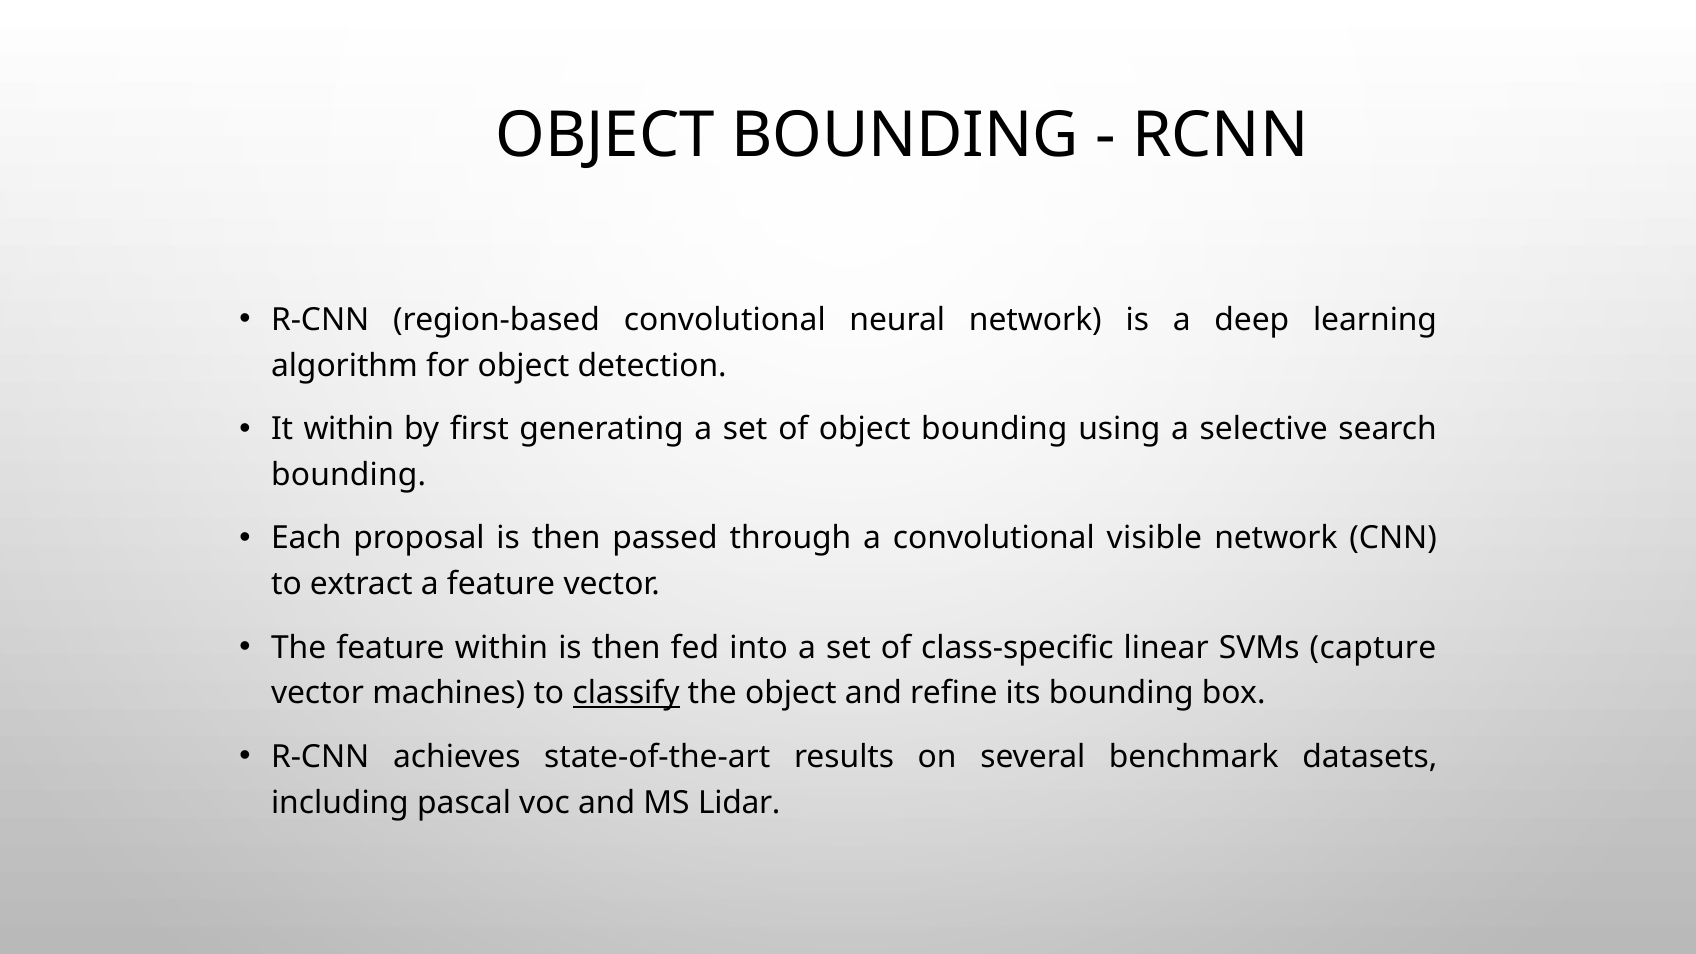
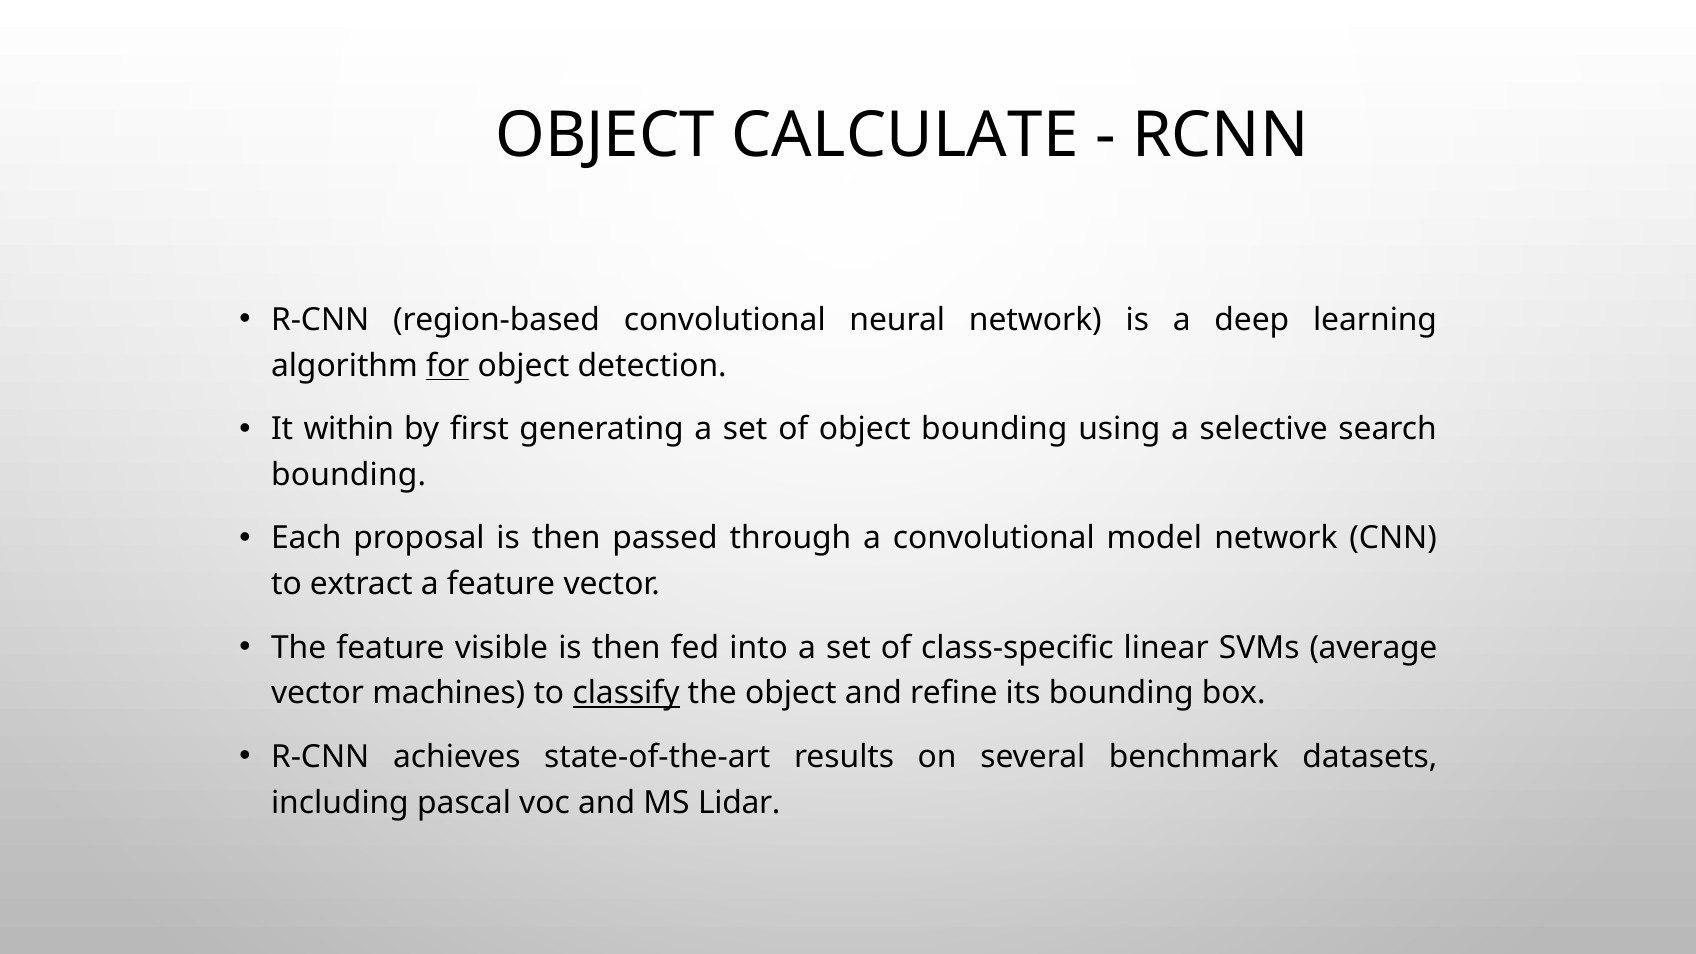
BOUNDING: BOUNDING -> CALCULATE (905, 136)
for underline: none -> present (448, 366)
visible: visible -> model (1154, 538)
feature within: within -> visible (502, 648)
capture: capture -> average (1373, 648)
